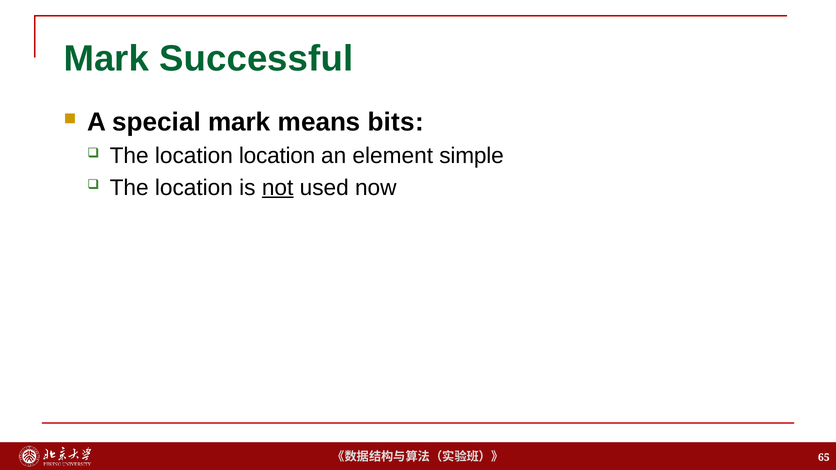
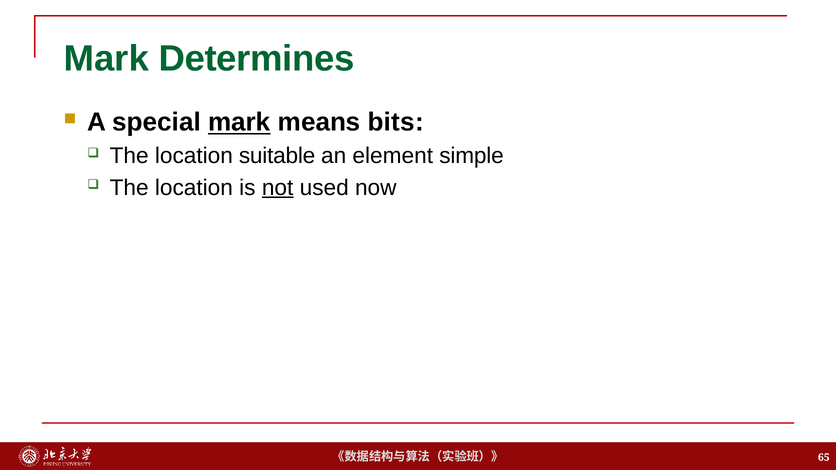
Successful: Successful -> Determines (256, 59)
mark underline: none -> present (239, 122)
location location: location -> suitable (277, 156)
